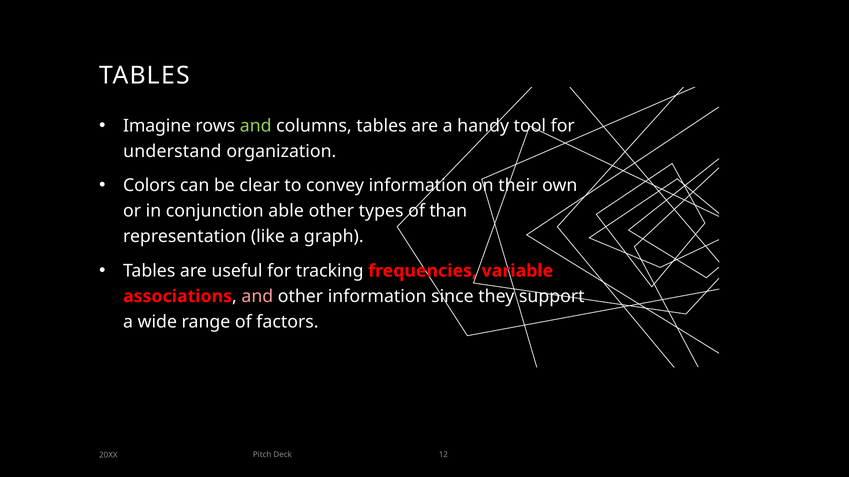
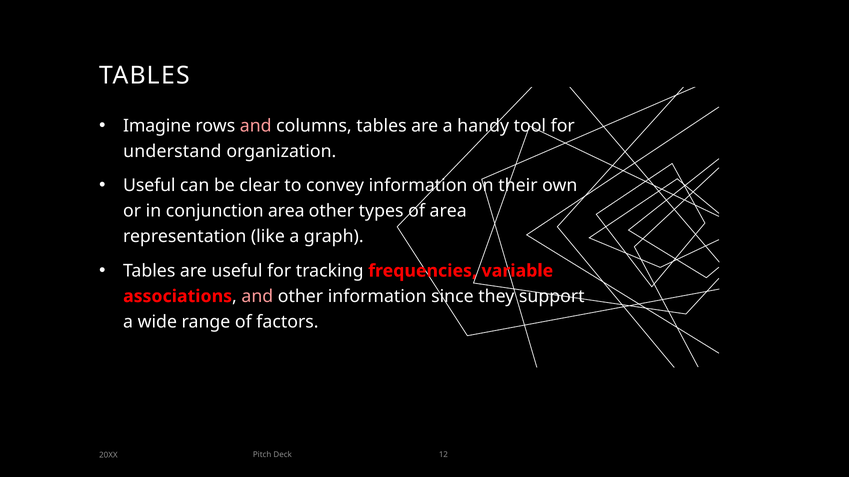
and colour: light green -> pink (256, 126)
Colors: Colors -> Useful (149, 186)
conjunction able: able -> area (286, 211)
of than: than -> area (448, 211)
